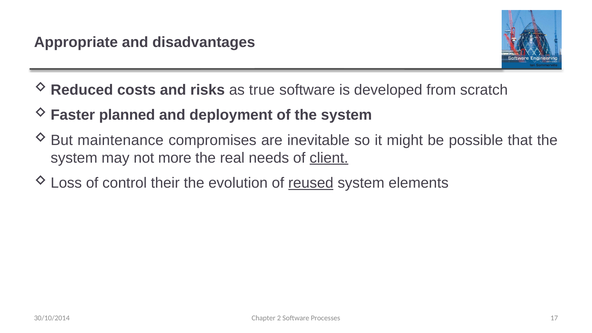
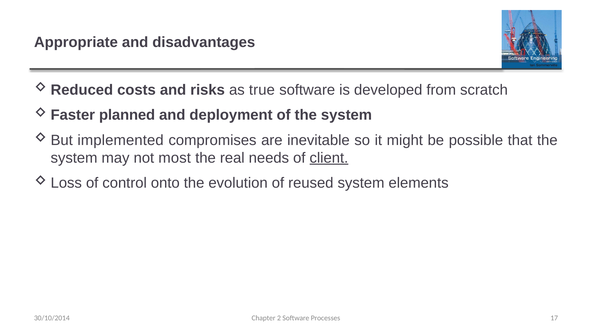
maintenance: maintenance -> implemented (121, 140)
more: more -> most (175, 158)
their: their -> onto (165, 183)
reused underline: present -> none (311, 183)
